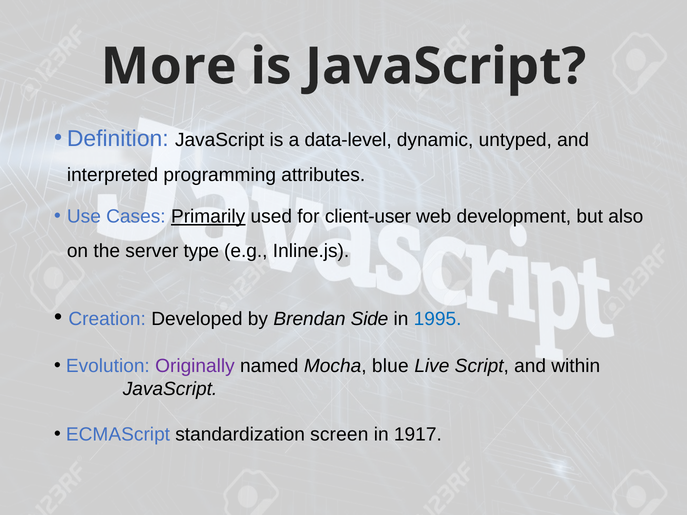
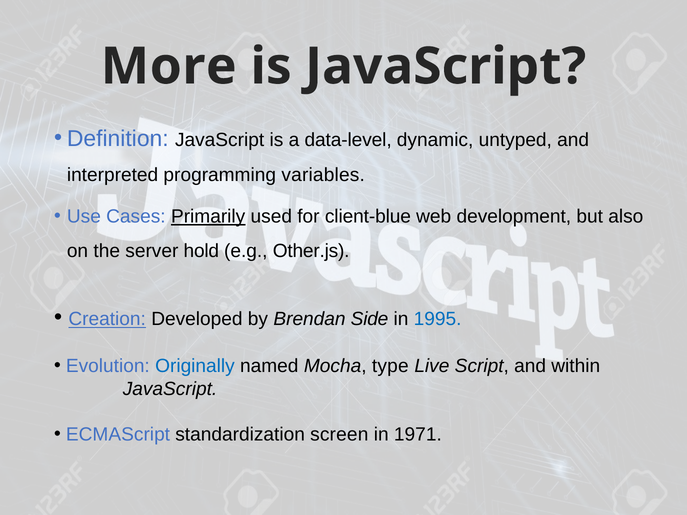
attributes: attributes -> variables (323, 175)
client-user: client-user -> client-blue (368, 217)
type: type -> hold (201, 251)
Inline.js: Inline.js -> Other.js (311, 251)
Creation underline: none -> present (107, 319)
Originally colour: purple -> blue (195, 366)
blue: blue -> type (390, 366)
1917: 1917 -> 1971 (418, 435)
